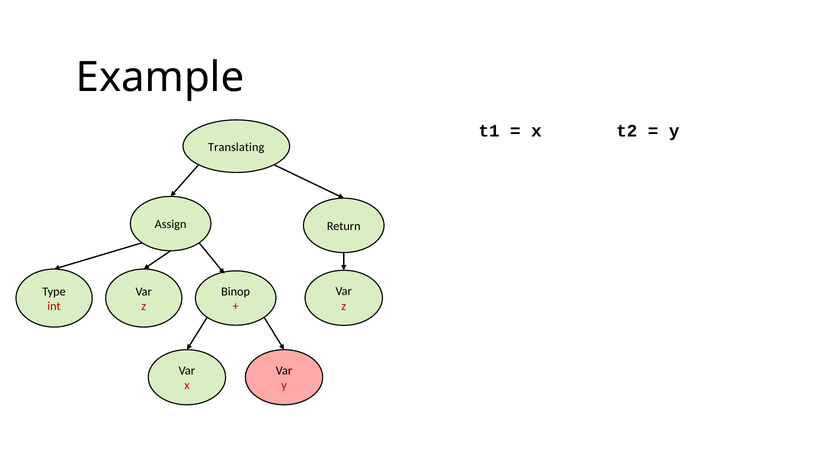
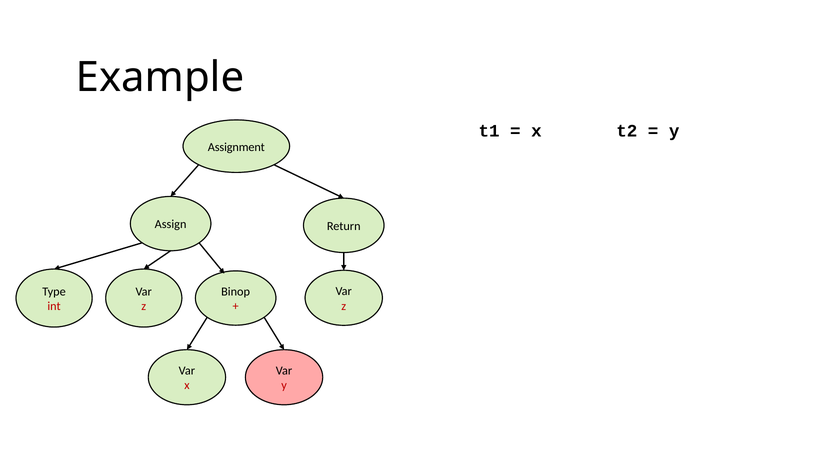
Translating: Translating -> Assignment (236, 147)
